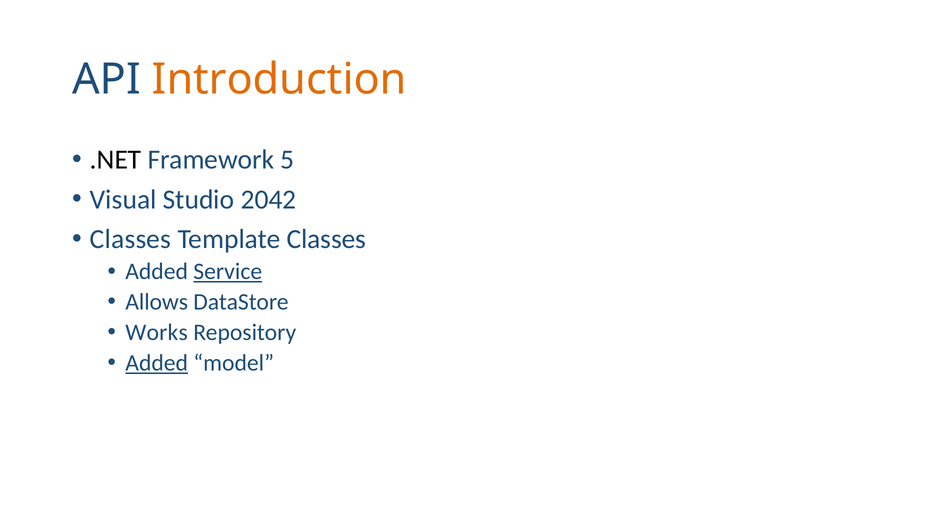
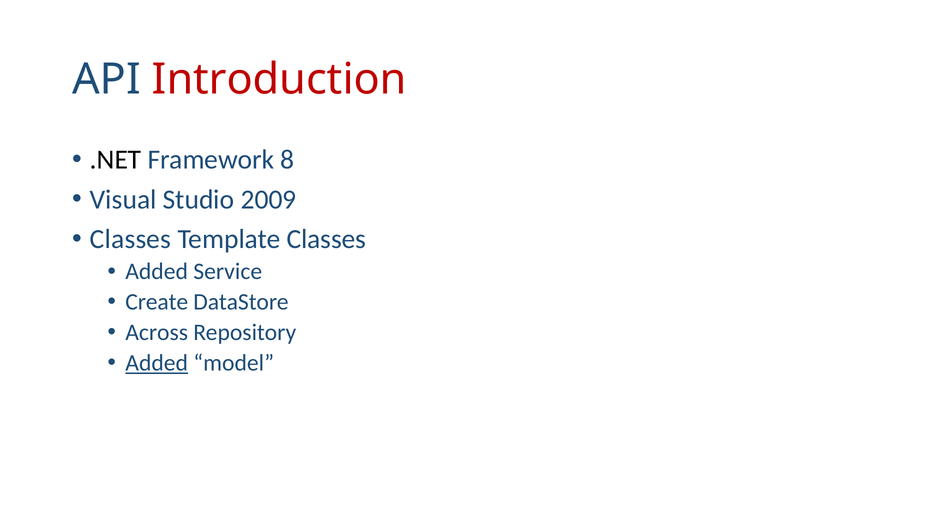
Introduction colour: orange -> red (279, 79)
5: 5 -> 8 (287, 160)
2042: 2042 -> 2009 (269, 199)
Service underline: present -> none (228, 272)
Allows: Allows -> Create (157, 302)
Works: Works -> Across (157, 333)
